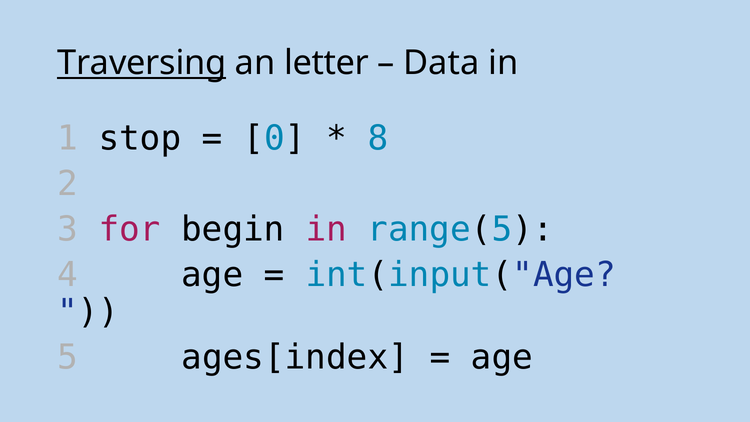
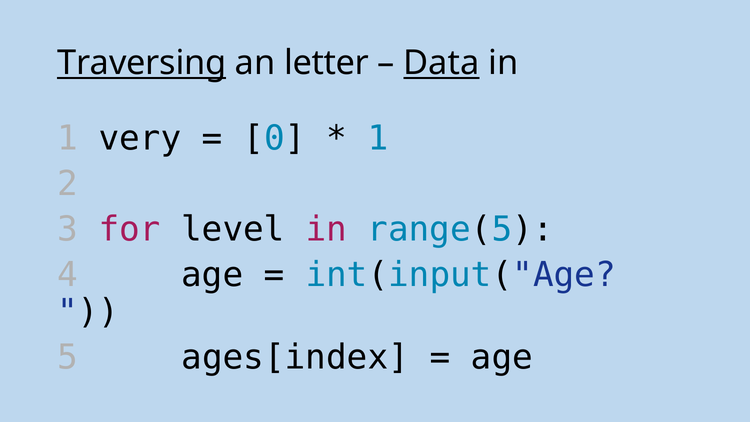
Data underline: none -> present (441, 63)
stop: stop -> very (140, 138)
8: 8 -> 1 (378, 138)
begin: begin -> level (233, 229)
